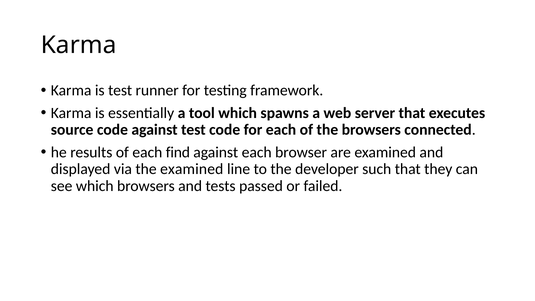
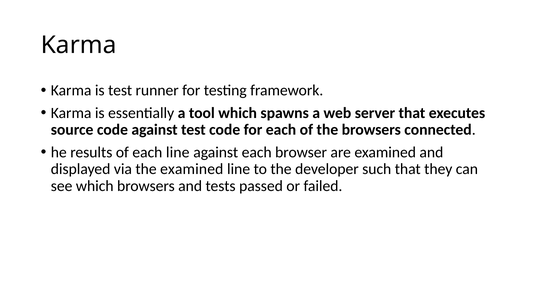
each find: find -> line (178, 152)
